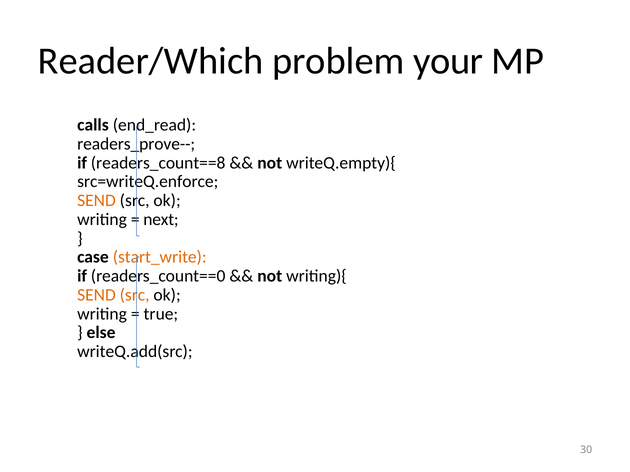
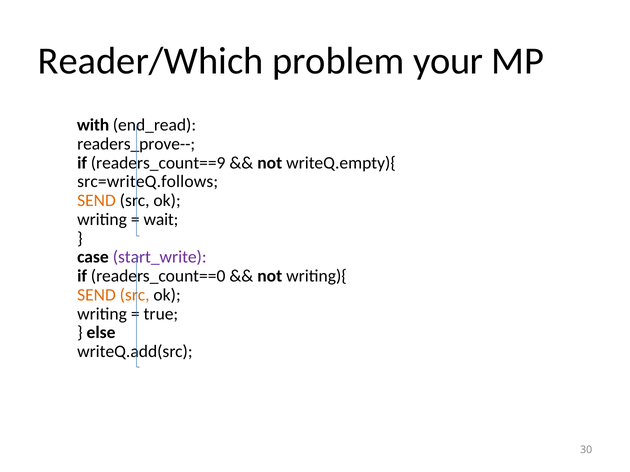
calls: calls -> with (93, 125)
readers_count==8: readers_count==8 -> readers_count==9 (158, 163)
src=writeQ.enforce: src=writeQ.enforce -> src=writeQ.follows (148, 182)
next: next -> wait (161, 220)
start_write colour: orange -> purple (160, 257)
